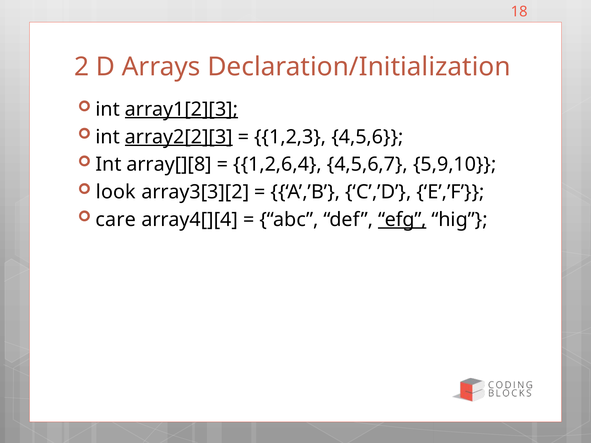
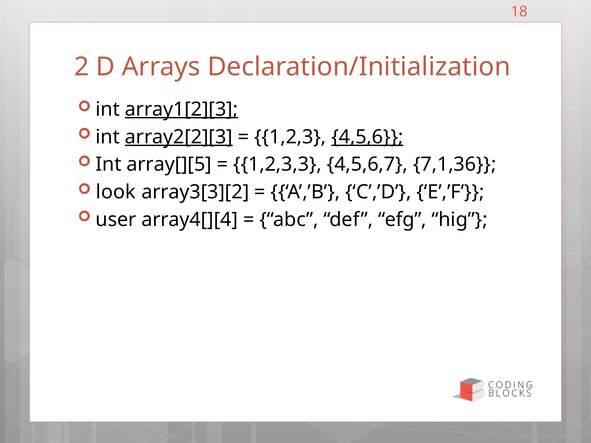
4,5,6 underline: none -> present (367, 137)
array[][8: array[][8 -> array[][5 (169, 164)
1,2,6,4: 1,2,6,4 -> 1,2,3,3 (278, 164)
5,9,10: 5,9,10 -> 7,1,36 (455, 164)
care: care -> user (116, 220)
efg underline: present -> none (402, 220)
